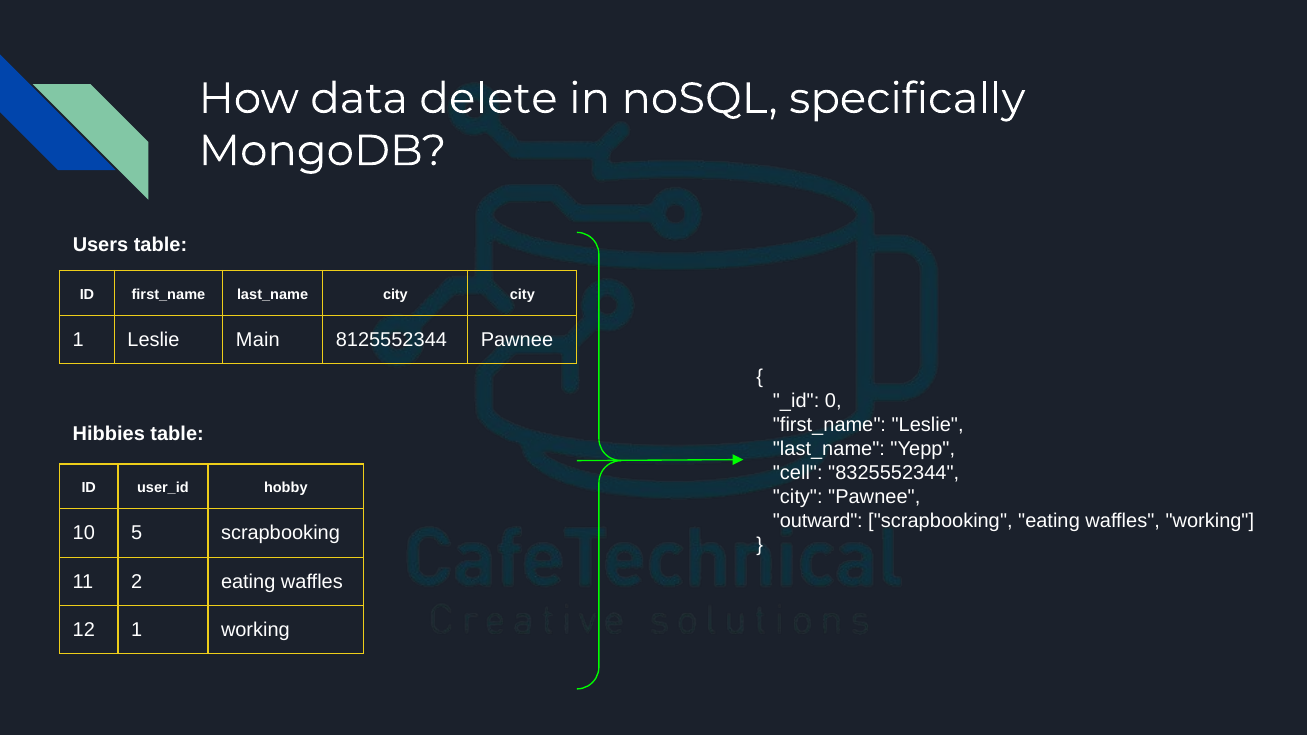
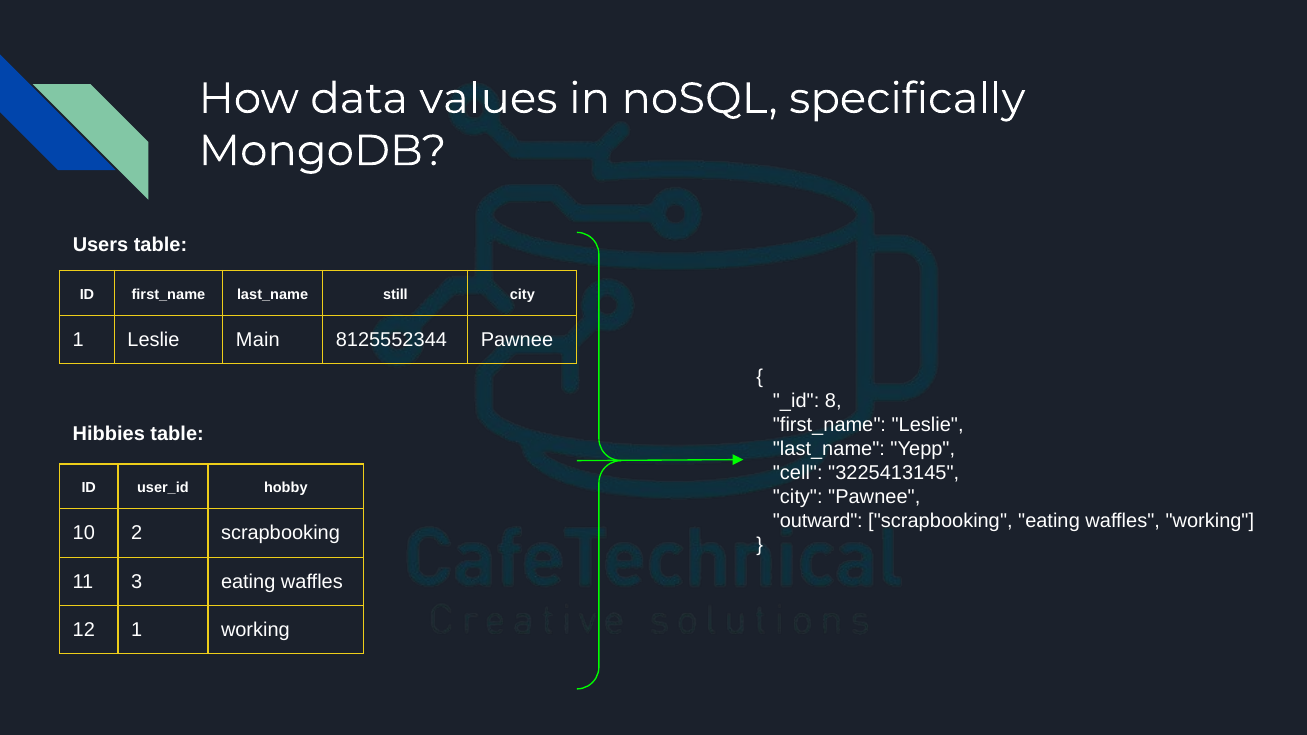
delete: delete -> values (488, 99)
last_name city: city -> still (395, 294)
0: 0 -> 8 (833, 401)
8325552344: 8325552344 -> 3225413145 (894, 473)
5: 5 -> 2 (137, 534)
2: 2 -> 3 (137, 582)
